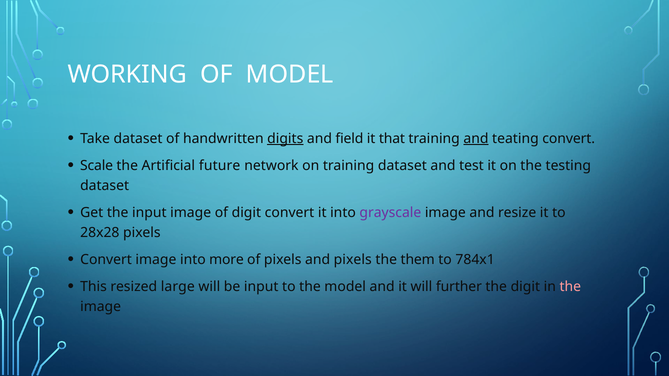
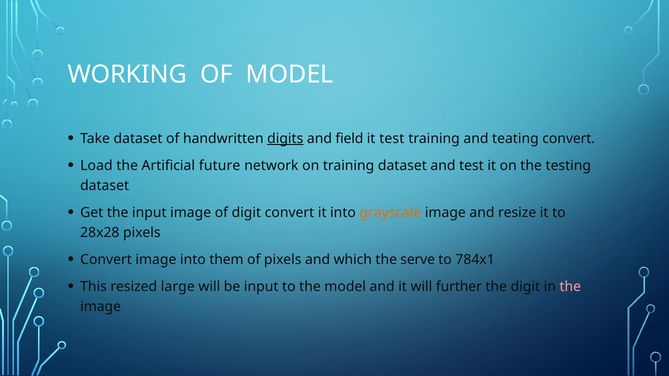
it that: that -> test (392, 139)
and underline: present -> none (476, 139)
Scale: Scale -> Load (96, 166)
grayscale colour: purple -> orange (390, 213)
more: more -> them (226, 260)
and pixels: pixels -> which (353, 260)
them: them -> serve (418, 260)
